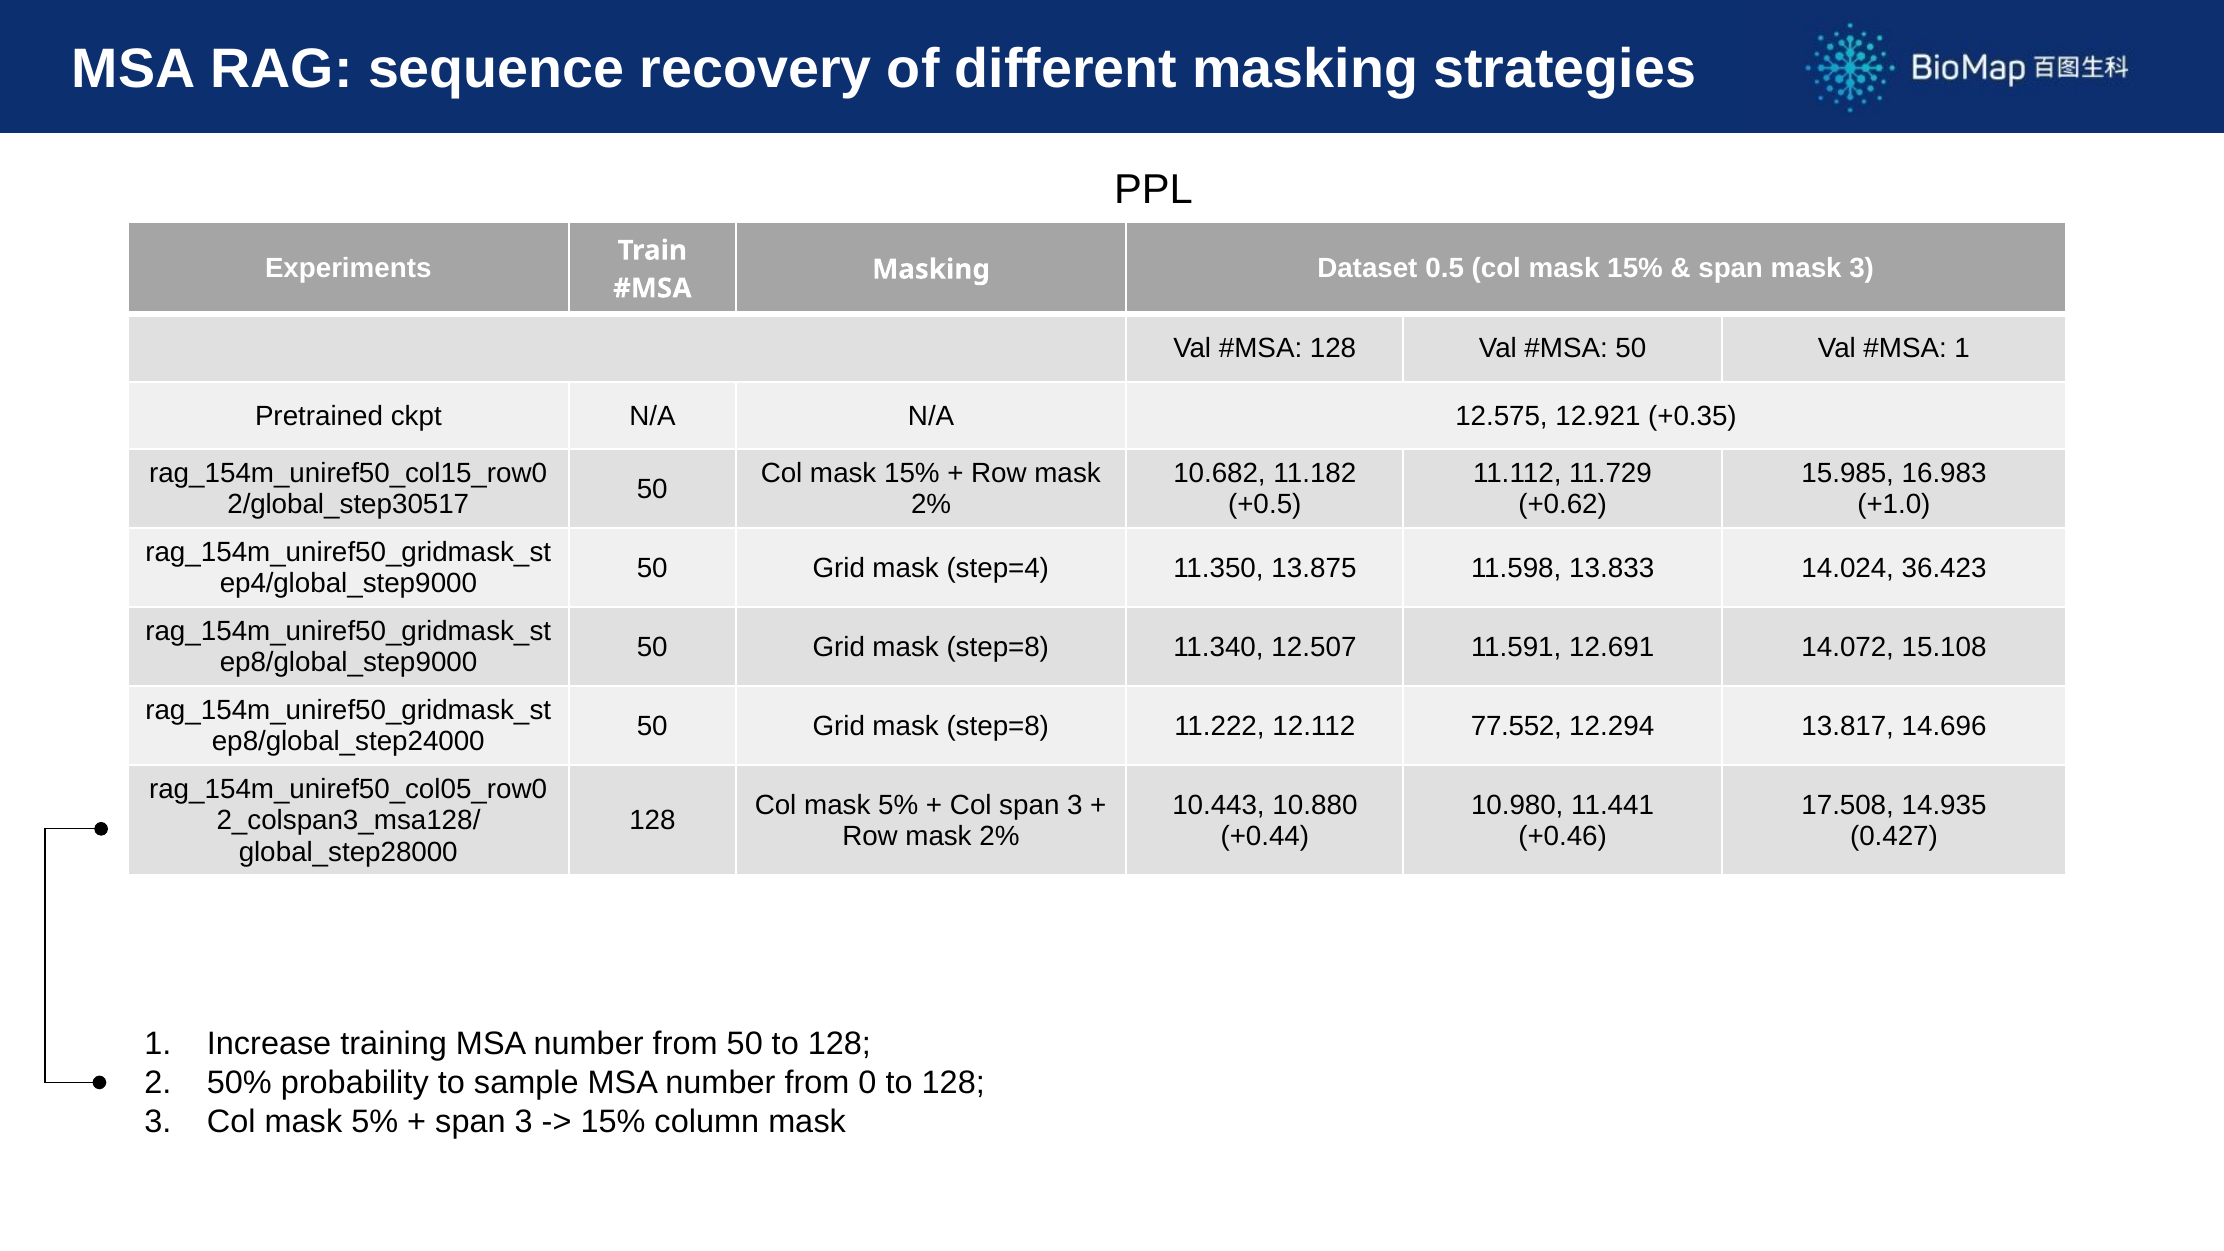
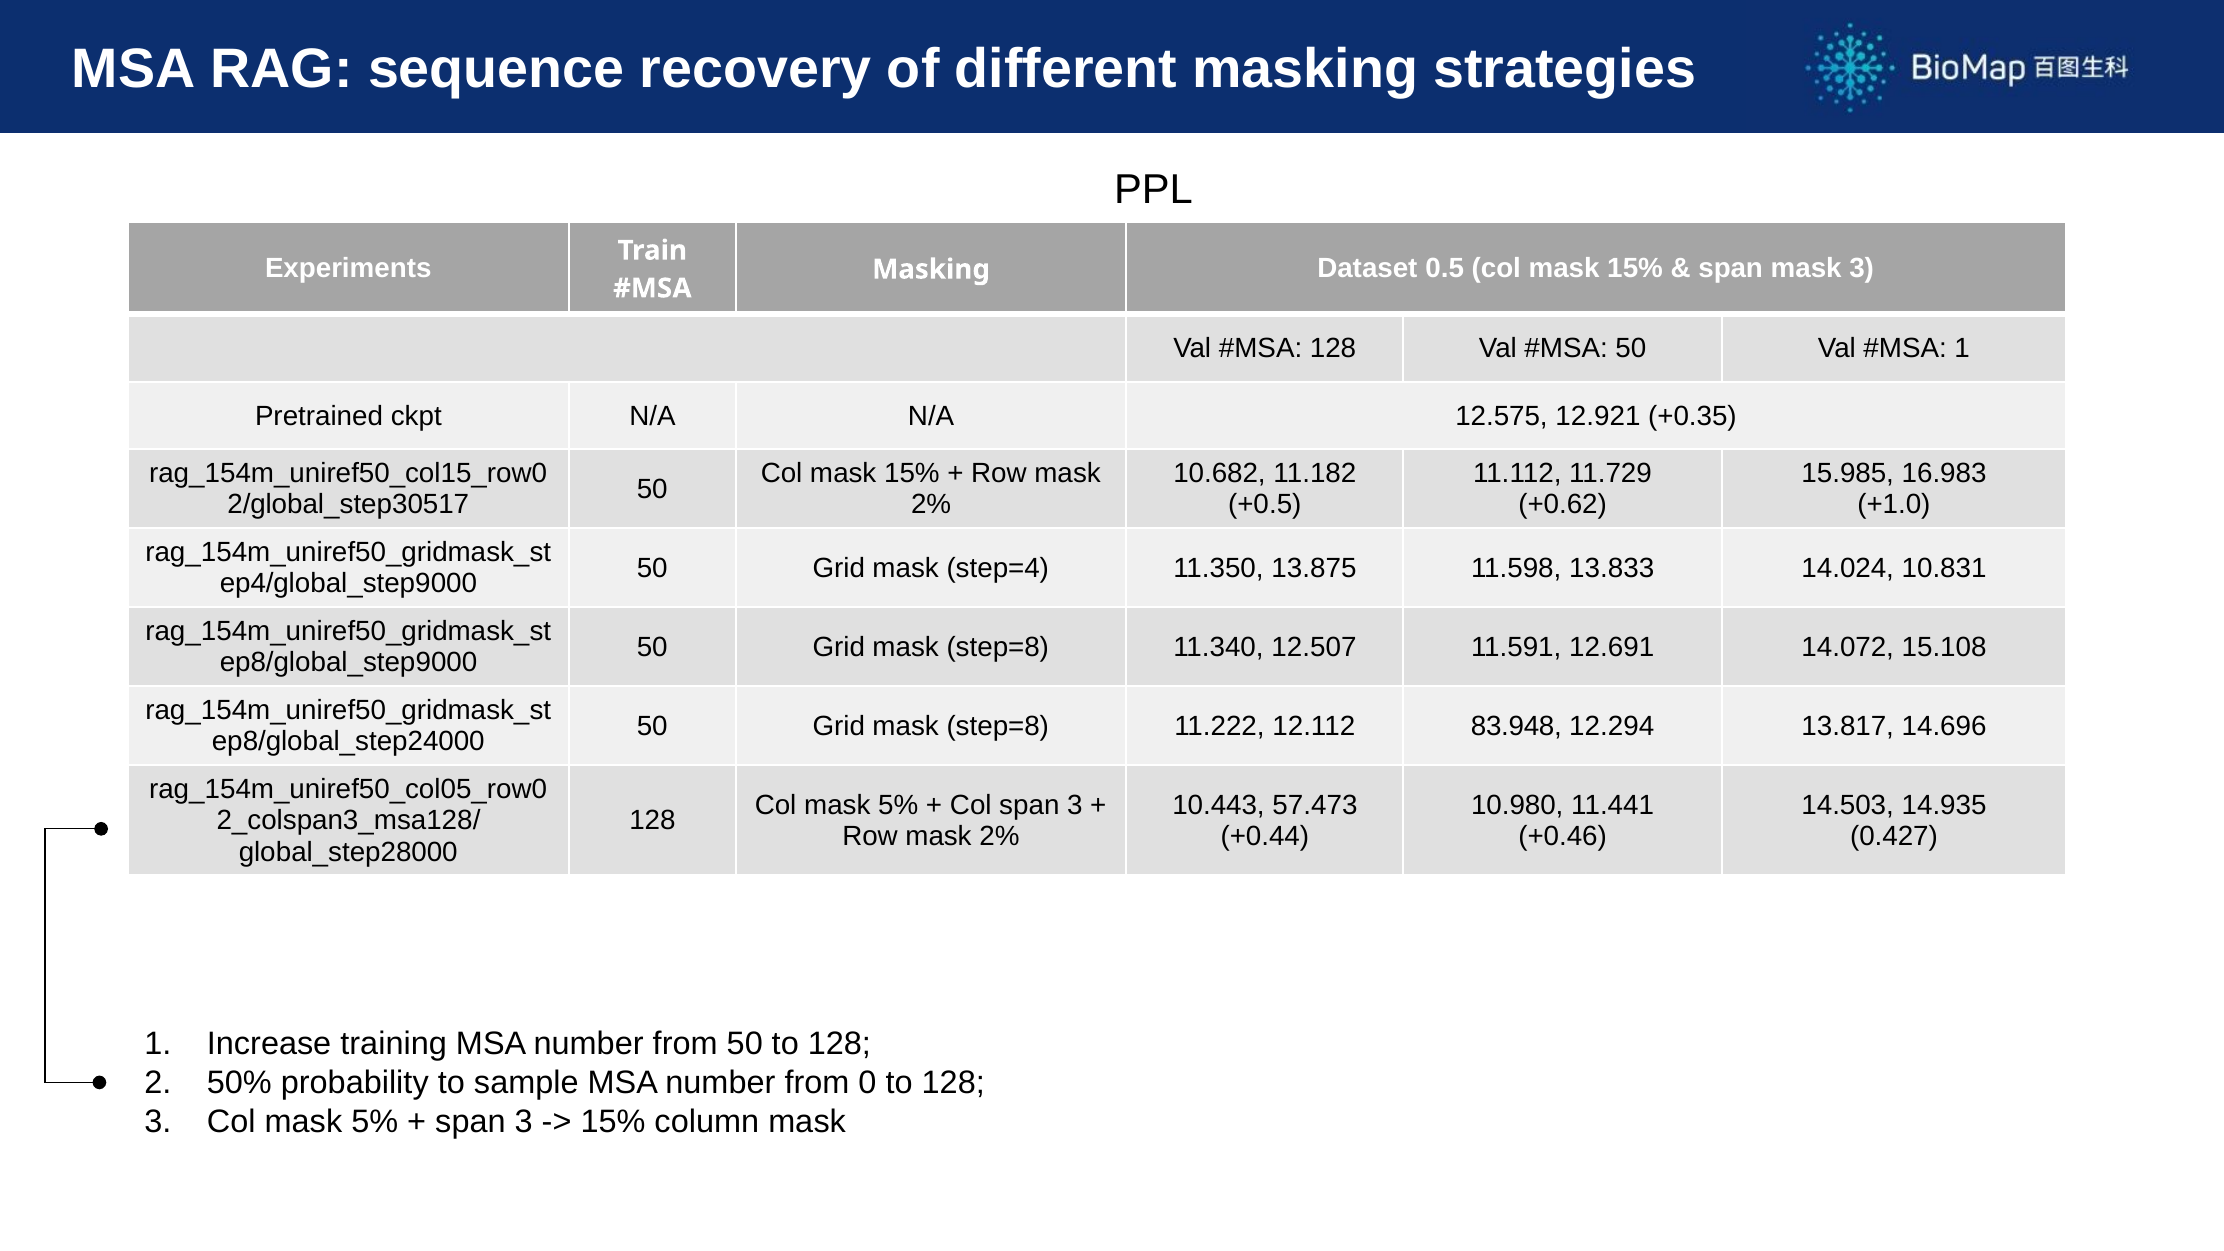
36.423: 36.423 -> 10.831 (1944, 568)
77.552: 77.552 -> 83.948 (1516, 726)
10.880: 10.880 -> 57.473 (1315, 805)
17.508: 17.508 -> 14.503 (1848, 805)
